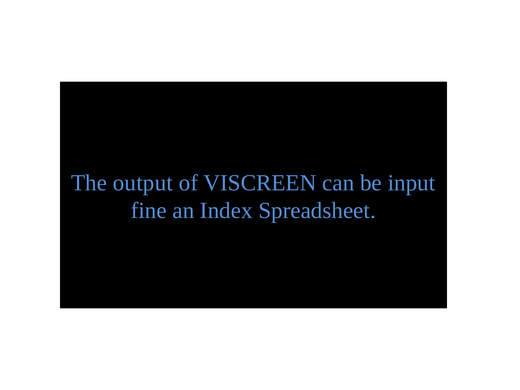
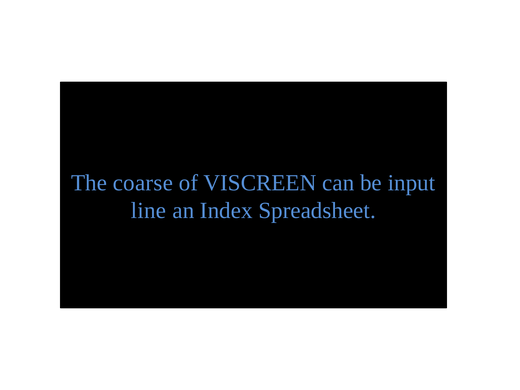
output: output -> coarse (143, 183)
fine: fine -> line (149, 210)
